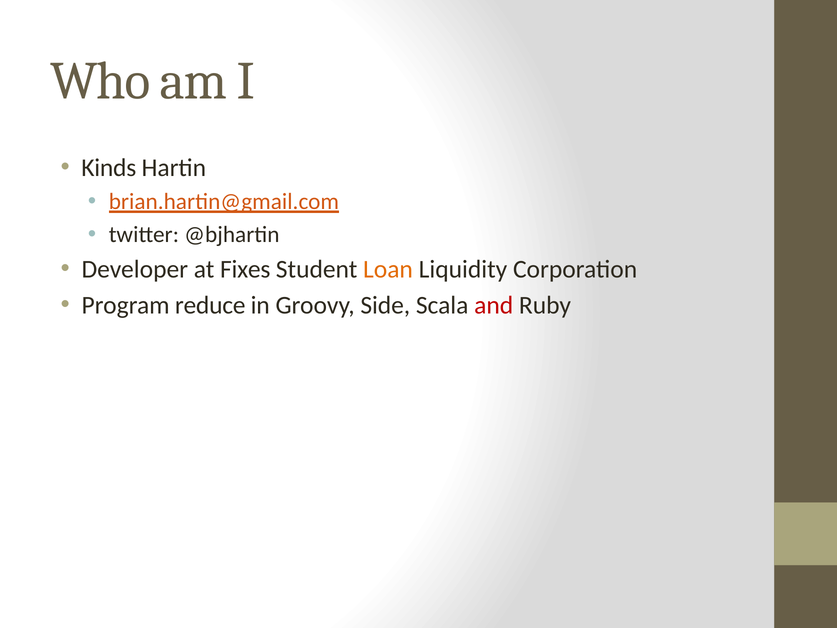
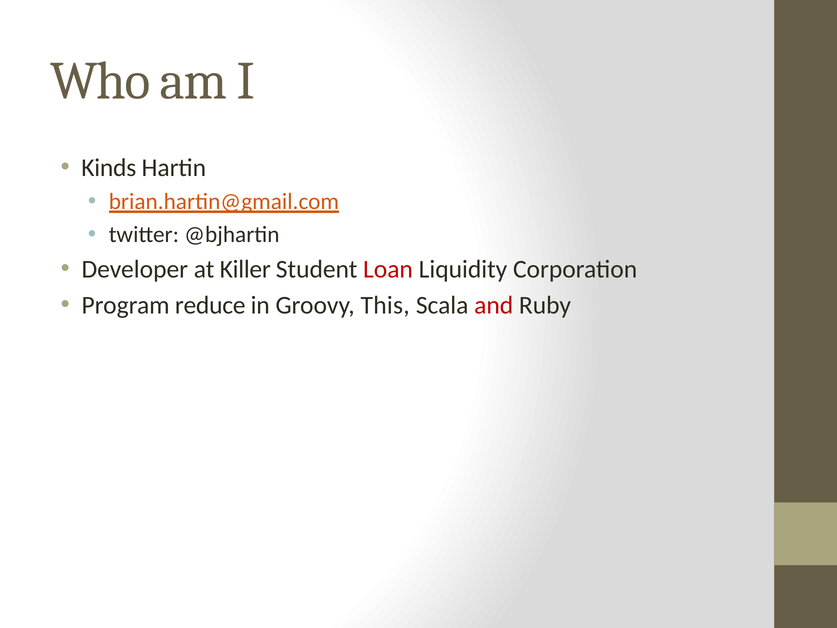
Fixes: Fixes -> Killer (245, 269)
Loan colour: orange -> red (388, 269)
Side: Side -> This (385, 305)
